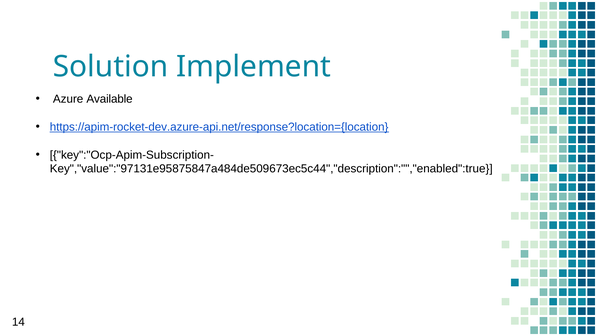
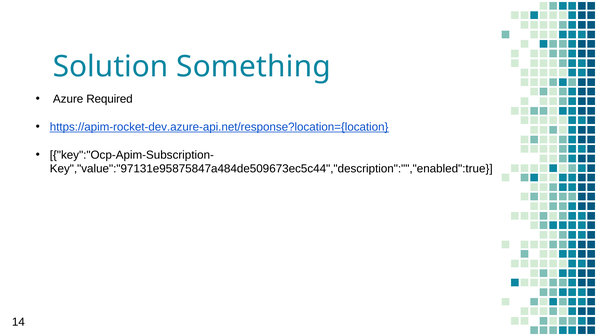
Implement: Implement -> Something (253, 66)
Available: Available -> Required (110, 99)
